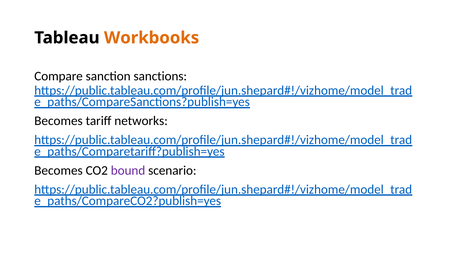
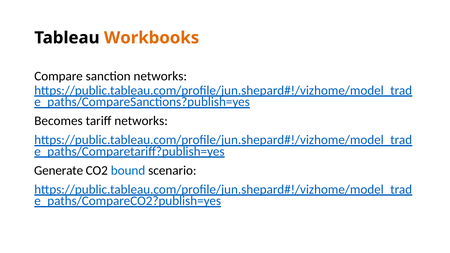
sanction sanctions: sanctions -> networks (160, 76)
Becomes: Becomes -> Generate (59, 170)
bound colour: purple -> blue (128, 170)
